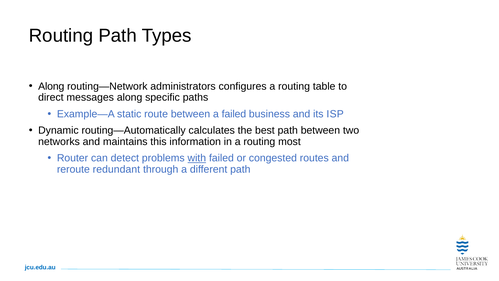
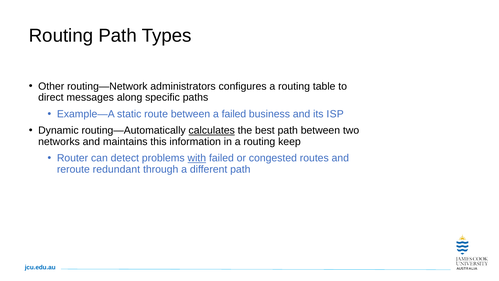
Along: Along -> Other (51, 86)
calculates underline: none -> present (212, 130)
most: most -> keep (289, 142)
